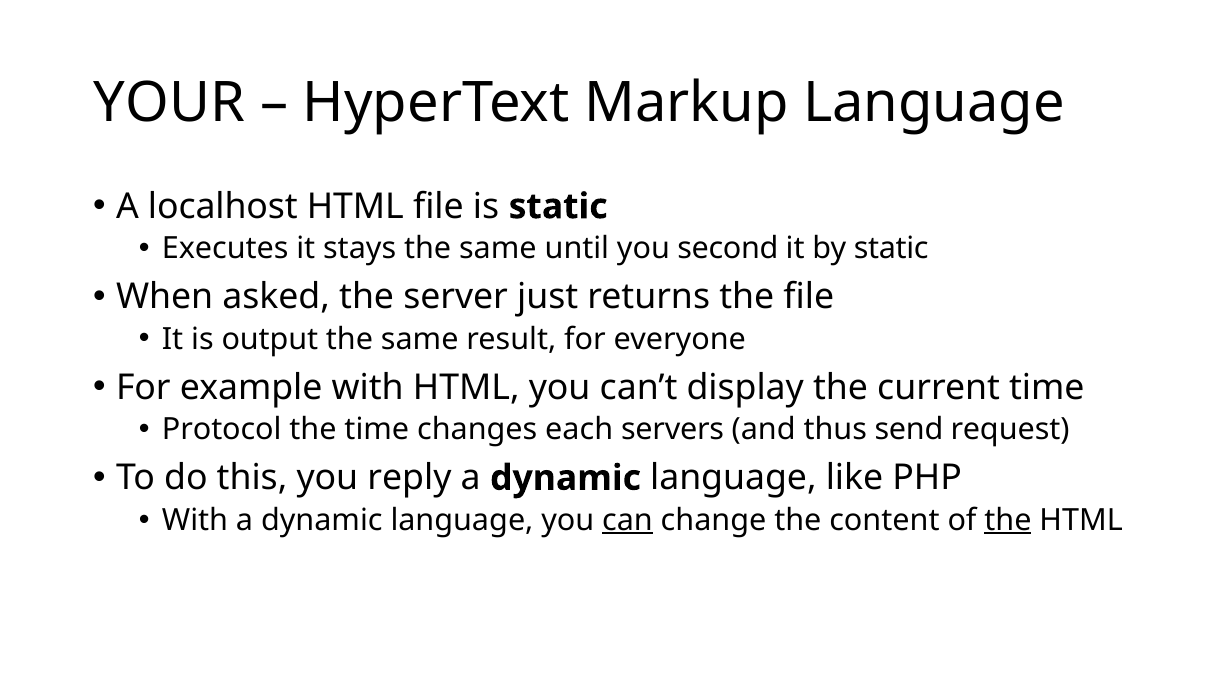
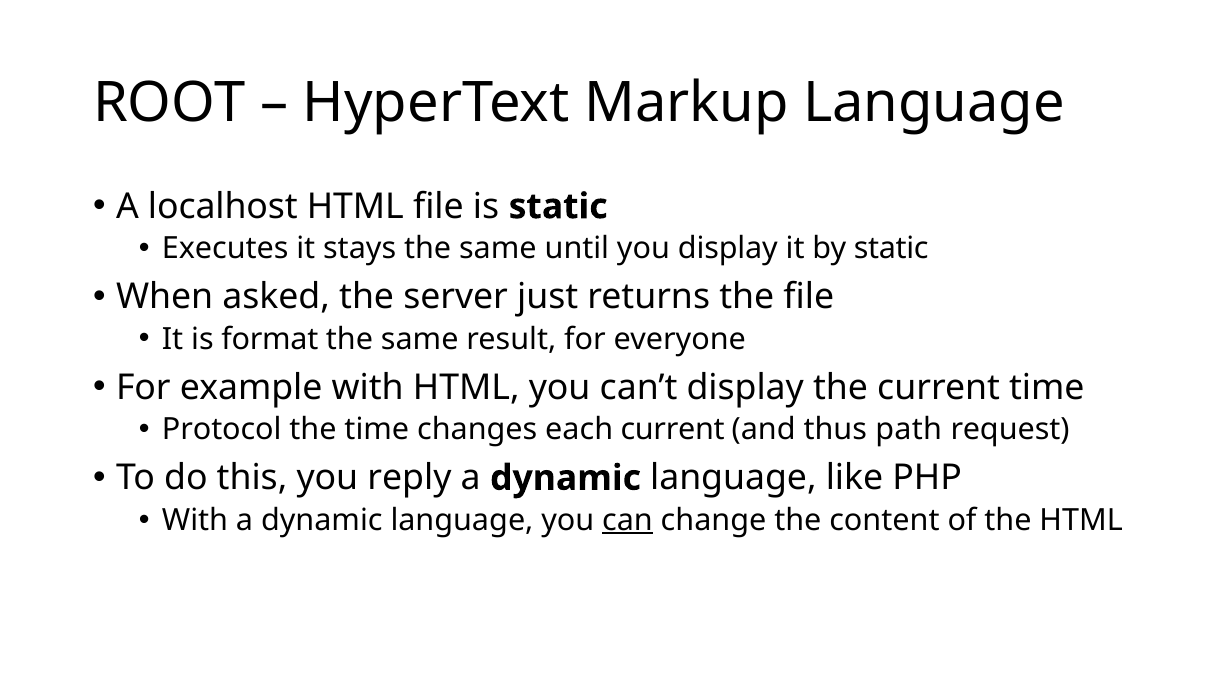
YOUR: YOUR -> ROOT (170, 103)
you second: second -> display (728, 249)
output: output -> format (270, 339)
each servers: servers -> current (673, 430)
send: send -> path (909, 430)
the underline: present -> none (1008, 520)
